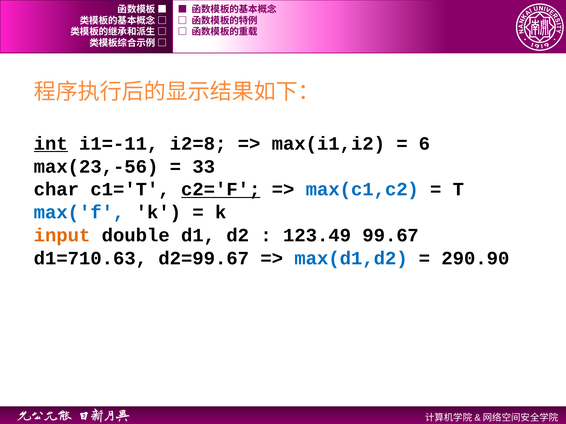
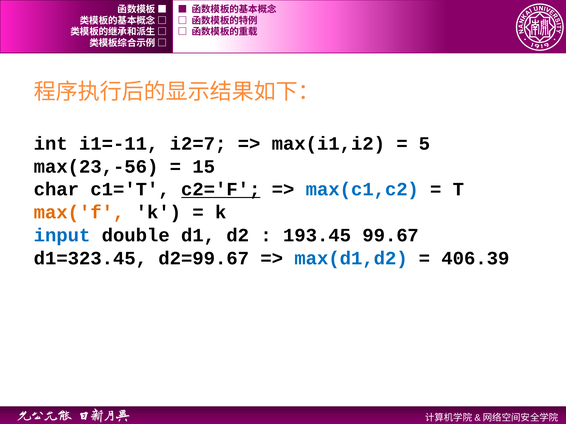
int underline: present -> none (51, 144)
i2=8: i2=8 -> i2=7 (198, 144)
6: 6 -> 5 (425, 144)
33: 33 -> 15 (204, 167)
max('f colour: blue -> orange (79, 213)
input colour: orange -> blue (62, 236)
123.49: 123.49 -> 193.45 (317, 236)
d1=710.63: d1=710.63 -> d1=323.45 (91, 259)
290.90: 290.90 -> 406.39 (476, 259)
